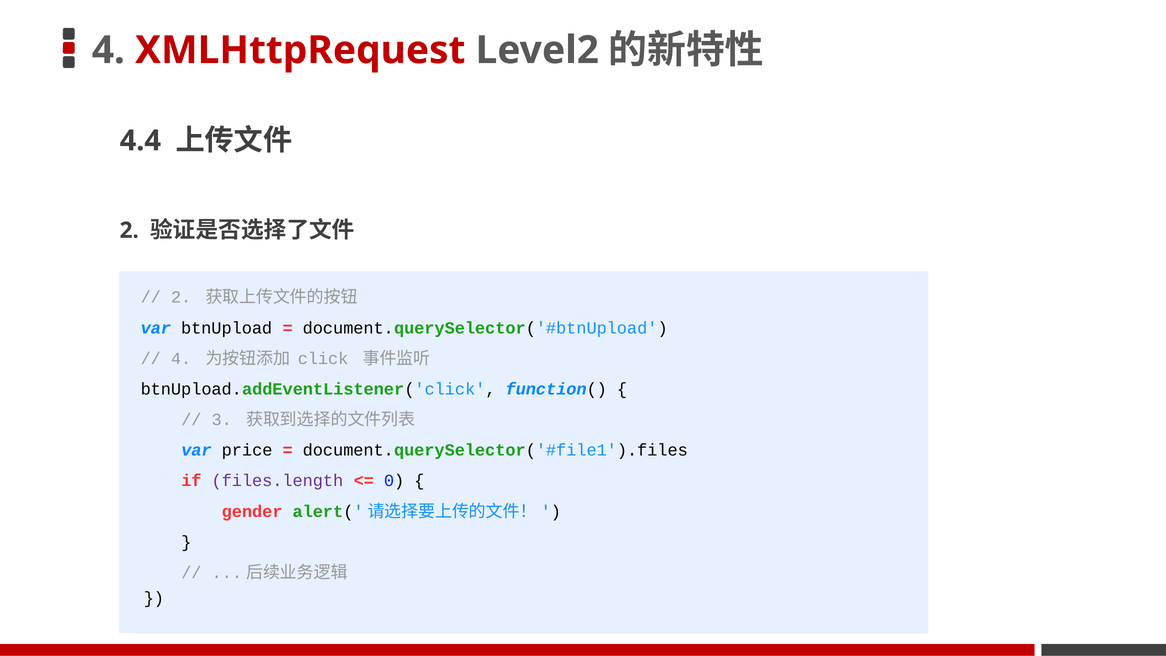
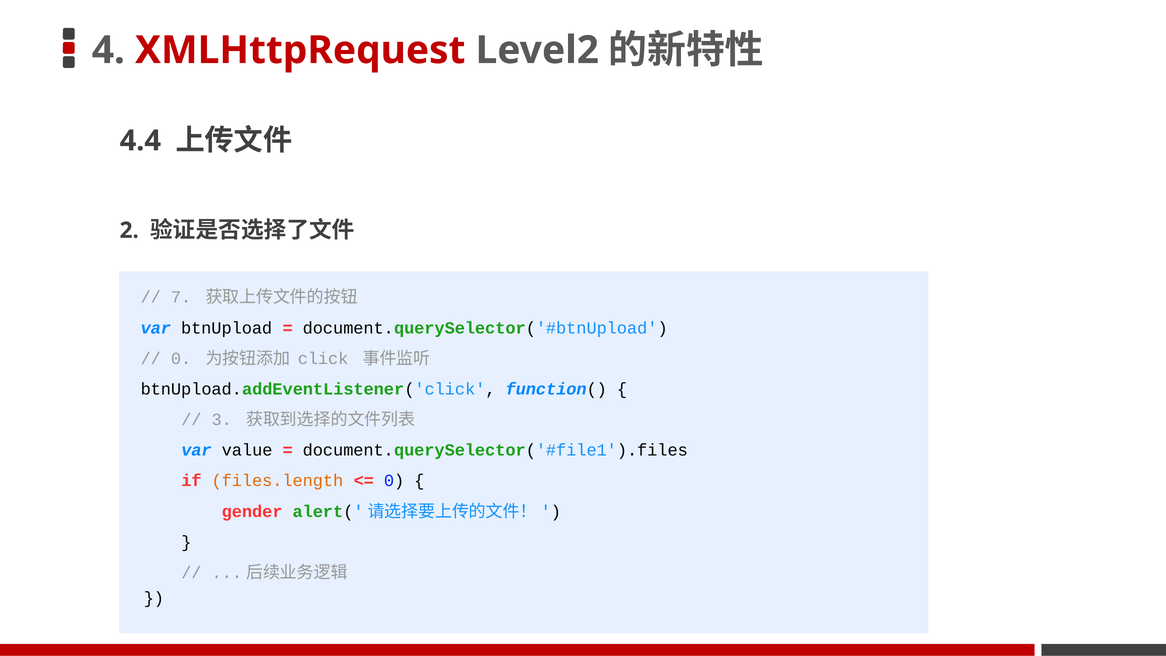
2: 2 -> 7 (181, 297)
4: 4 -> 0 (181, 358)
price: price -> value (247, 450)
files.length colour: purple -> orange (277, 481)
